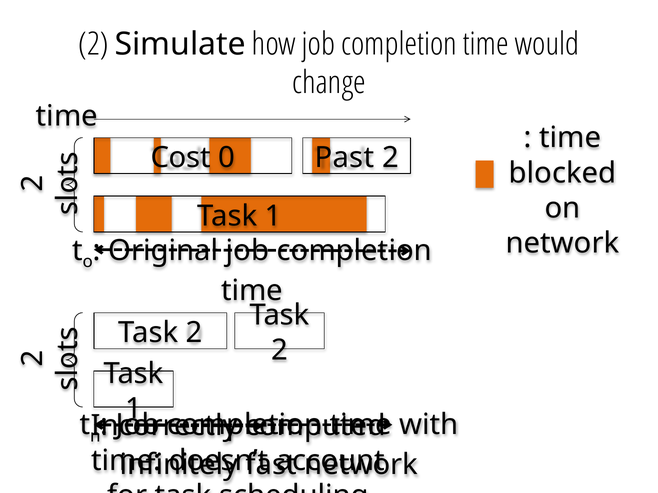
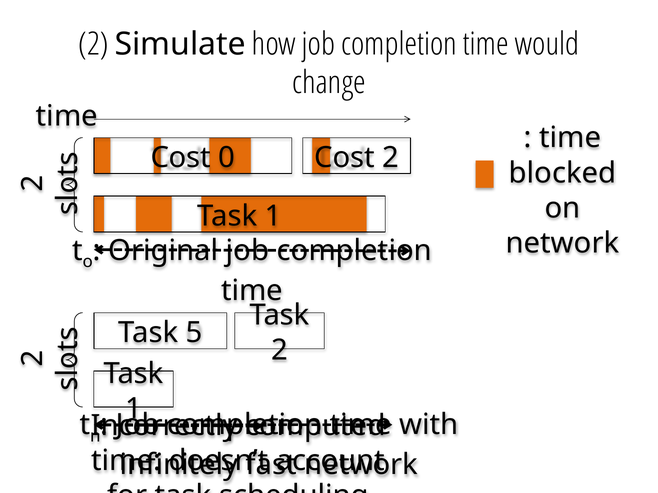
Past: Past -> Cost (345, 158)
2: 2 -> 5 (194, 333)
